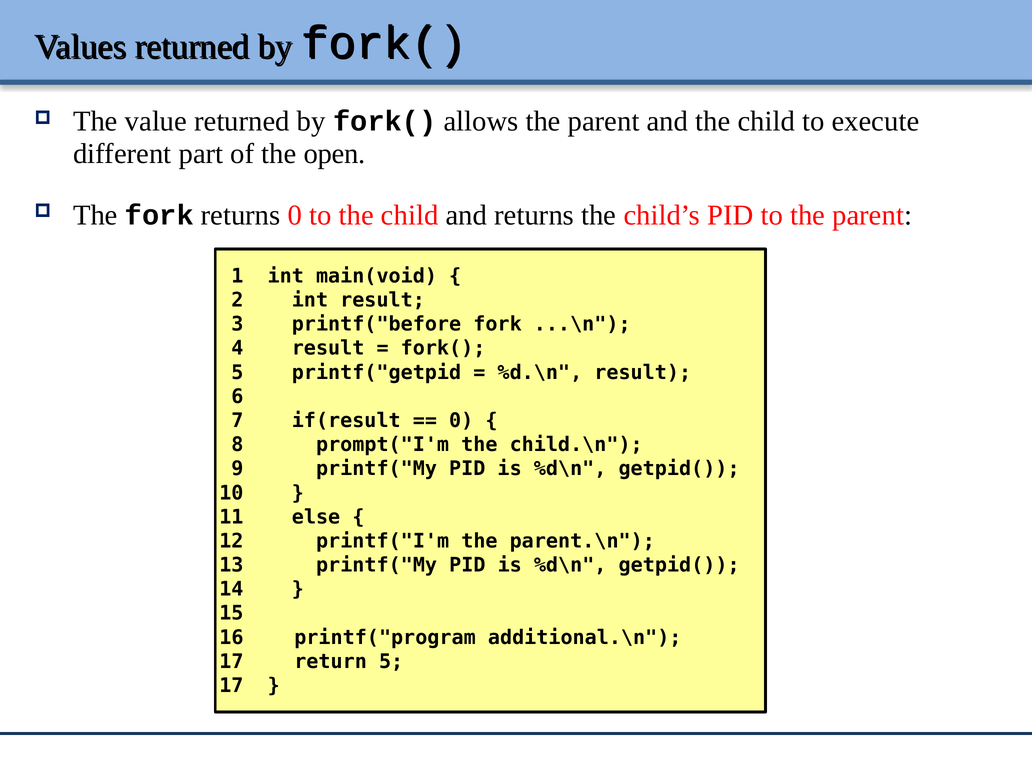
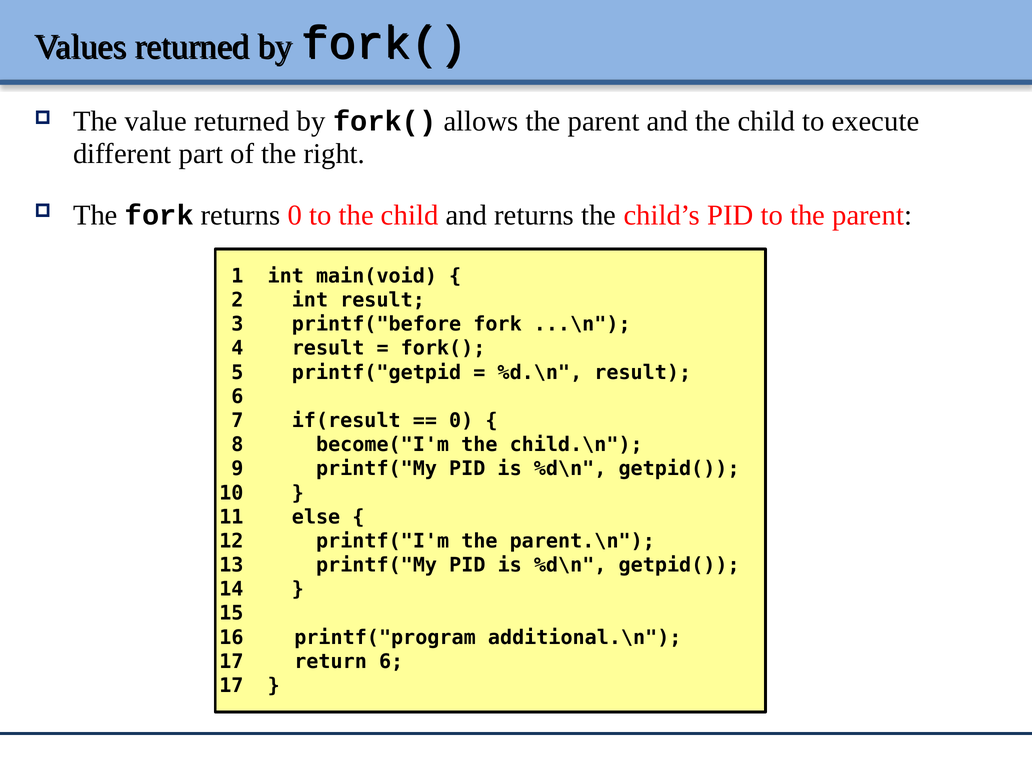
open: open -> right (334, 154)
prompt("I'm: prompt("I'm -> become("I'm (383, 445)
return 5: 5 -> 6 (391, 662)
